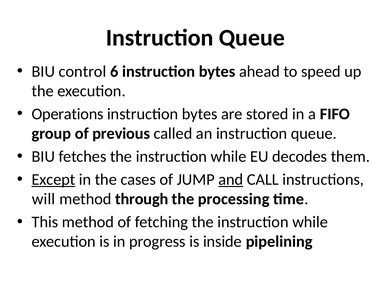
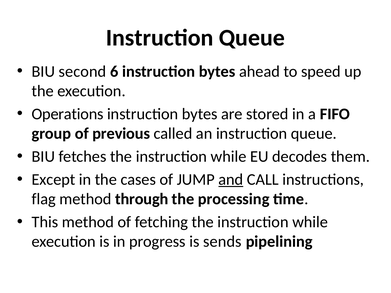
control: control -> second (82, 72)
Except underline: present -> none (53, 180)
will: will -> flag (44, 199)
inside: inside -> sends (222, 242)
